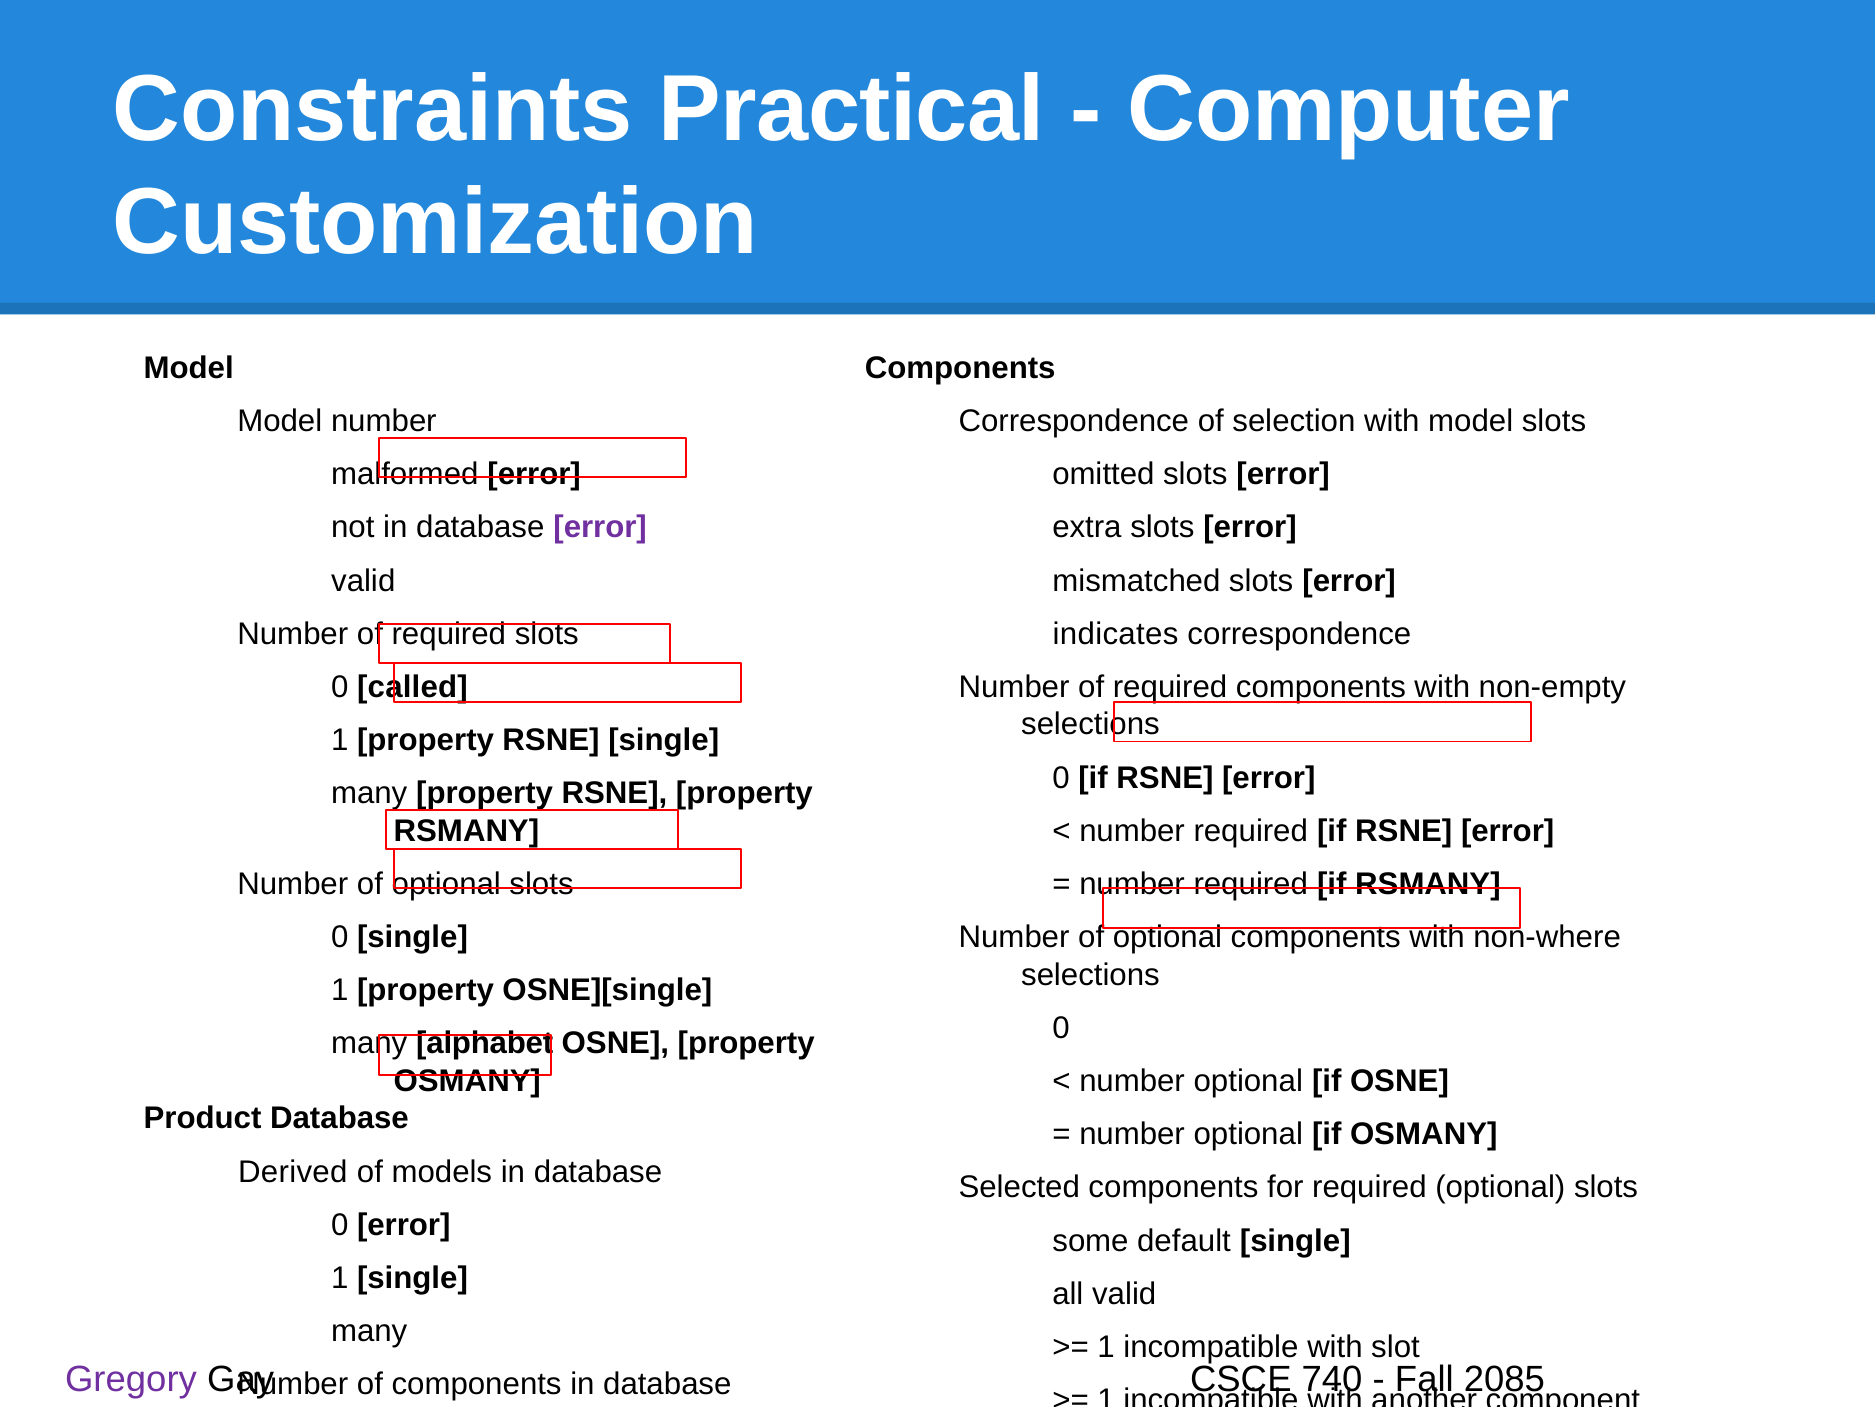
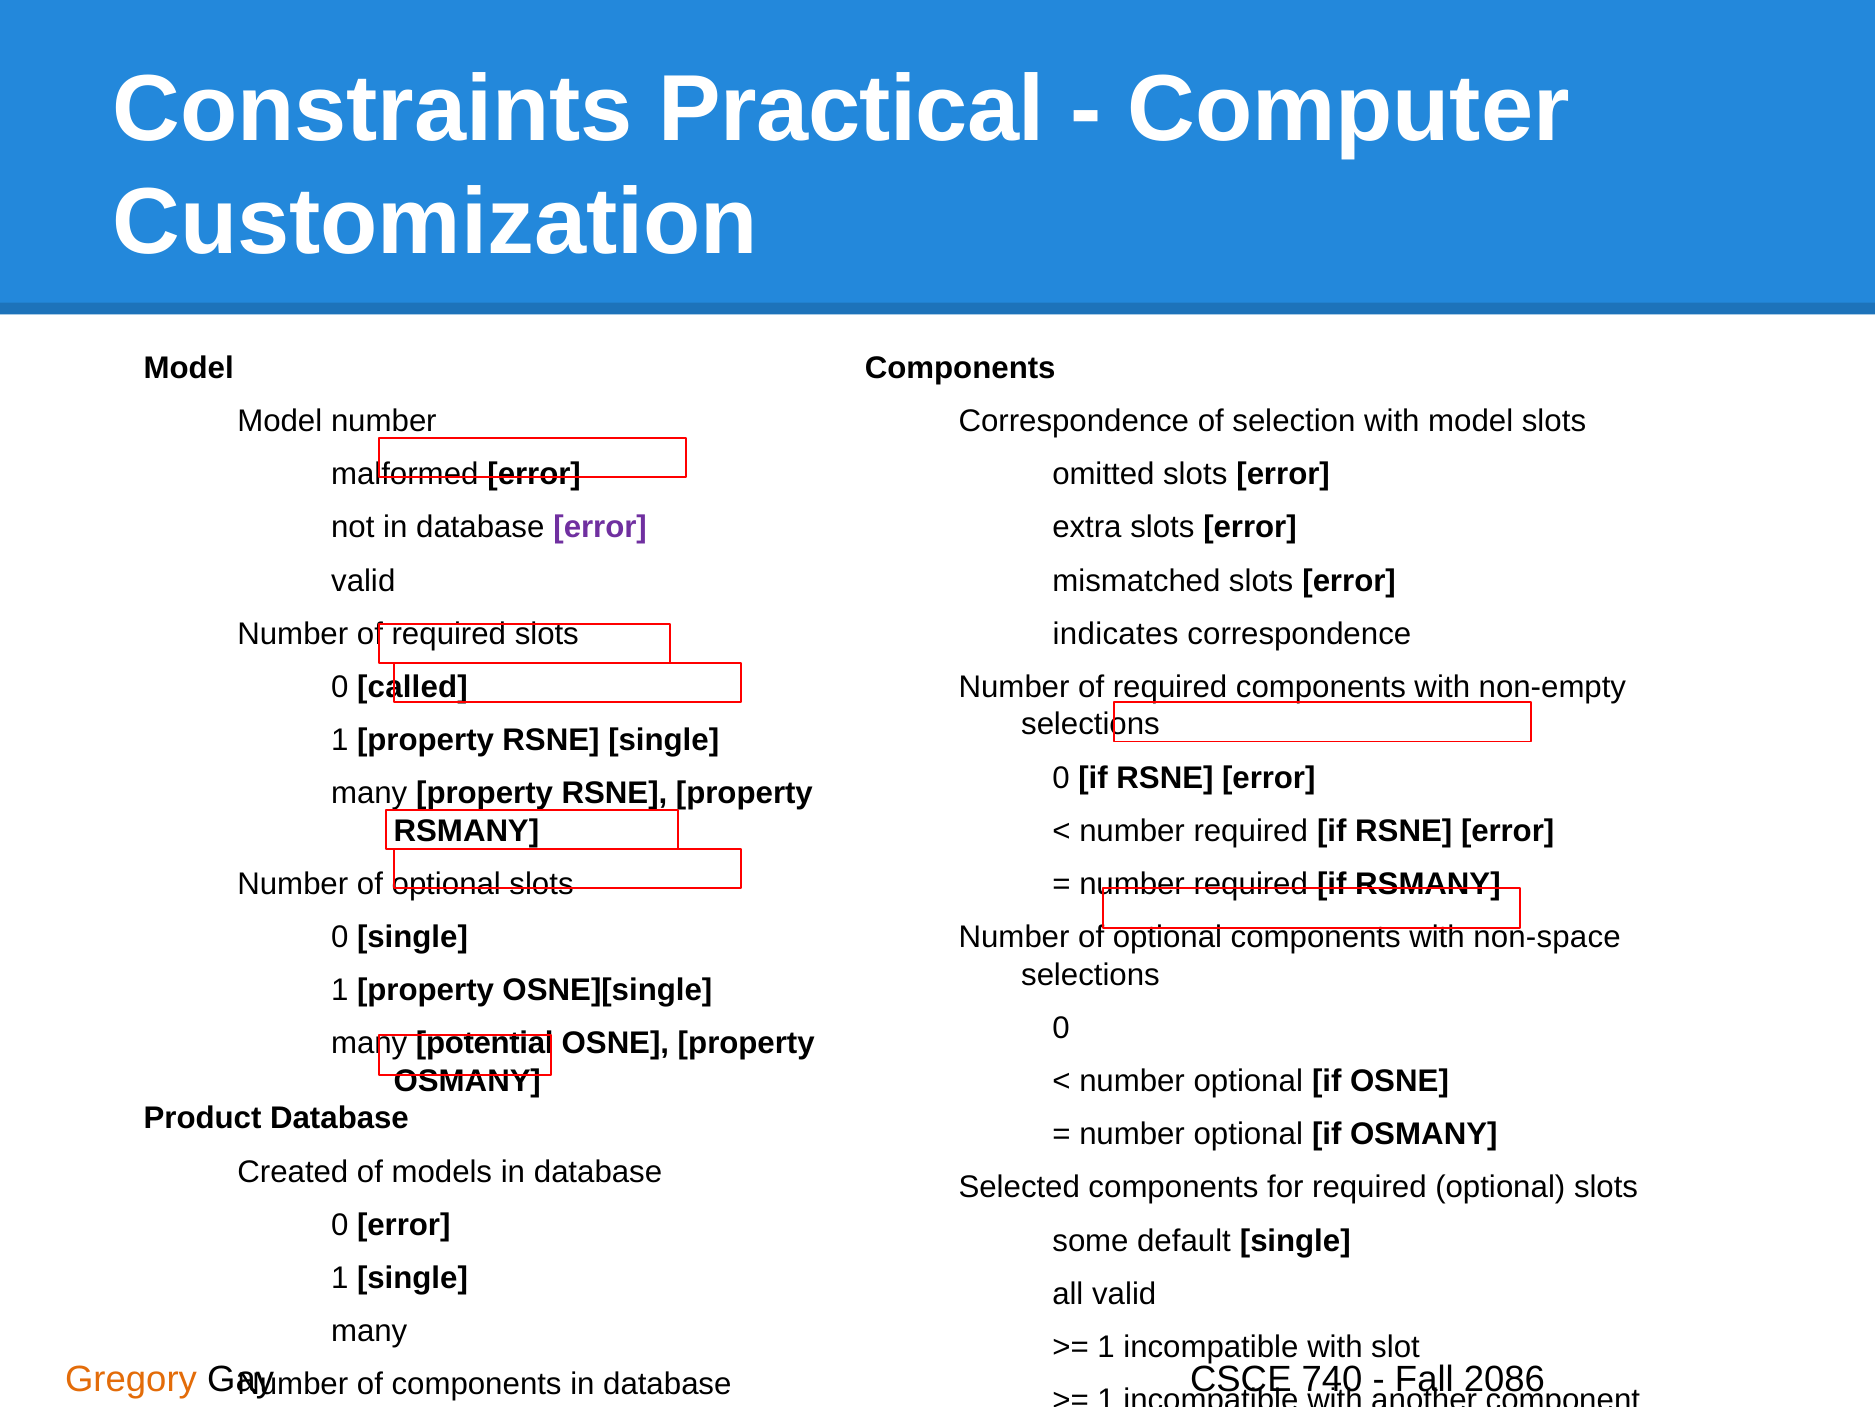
non-where: non-where -> non-space (1547, 937)
alphabet: alphabet -> potential (485, 1043)
Derived: Derived -> Created (293, 1171)
Gregory colour: purple -> orange (131, 1379)
2085: 2085 -> 2086 (1504, 1379)
